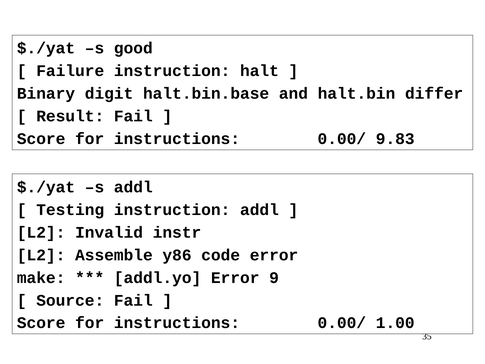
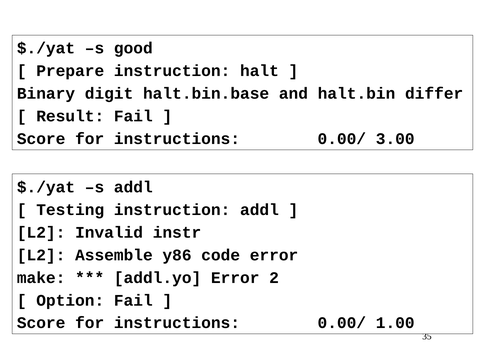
Failure: Failure -> Prepare (70, 71)
9.83: 9.83 -> 3.00 (395, 139)
9: 9 -> 2 (274, 278)
Source: Source -> Option (70, 300)
